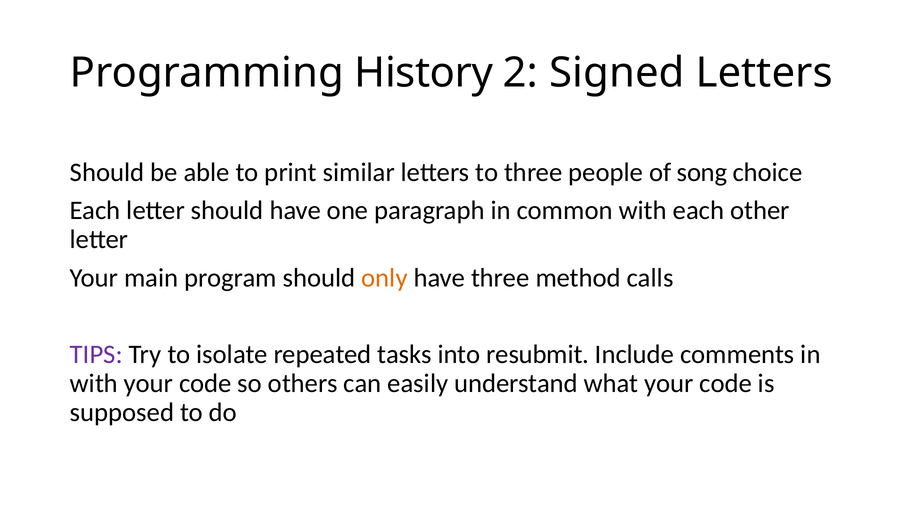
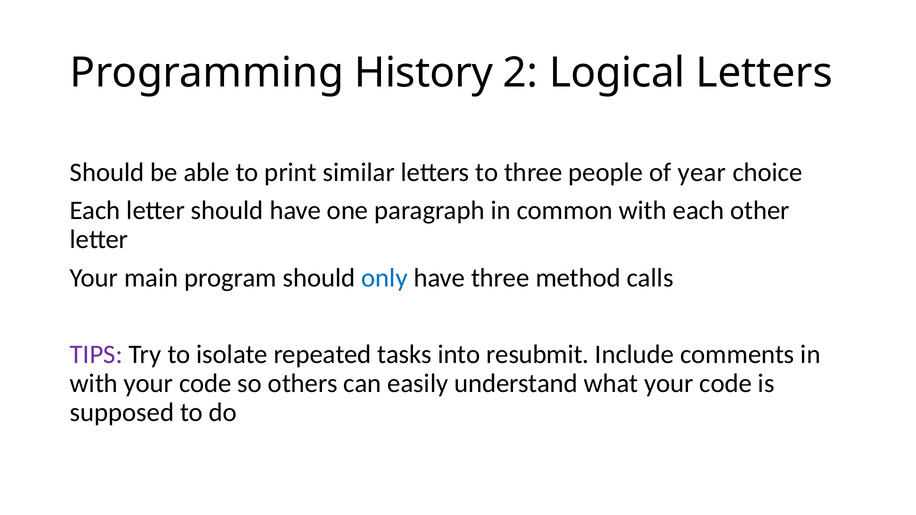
Signed: Signed -> Logical (617, 73)
song: song -> year (702, 172)
only colour: orange -> blue (385, 278)
